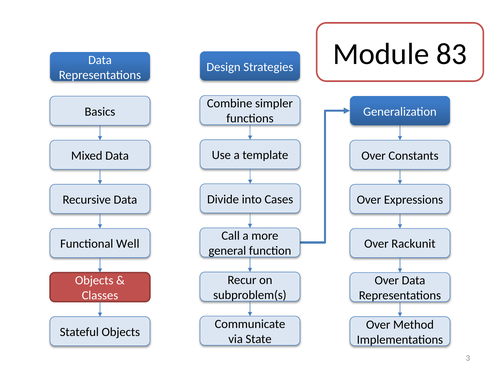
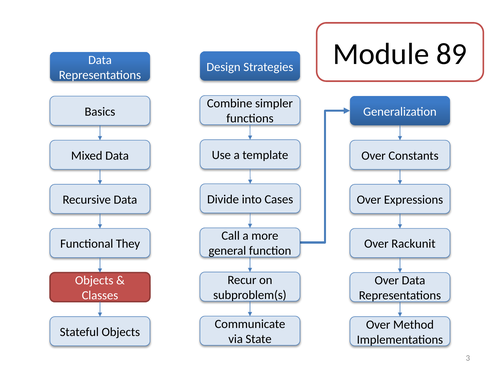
83: 83 -> 89 (452, 54)
Well: Well -> They (128, 244)
